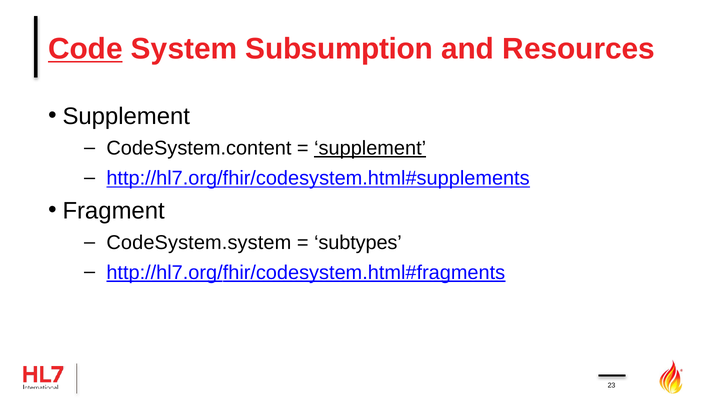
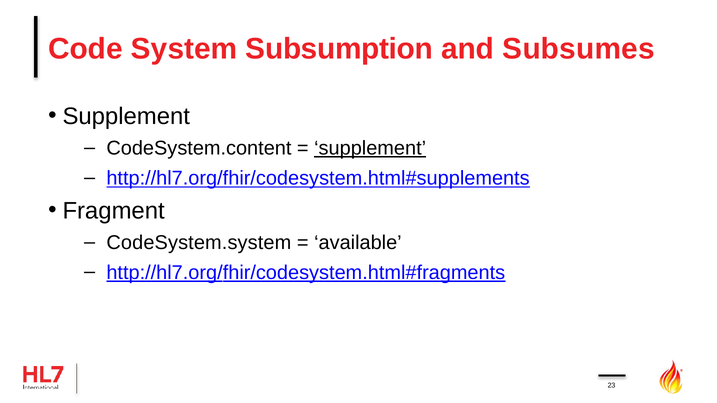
Code underline: present -> none (85, 49)
Resources: Resources -> Subsumes (579, 49)
subtypes: subtypes -> available (358, 243)
